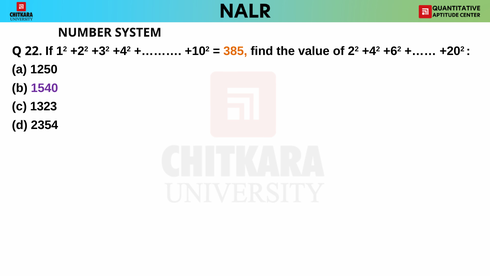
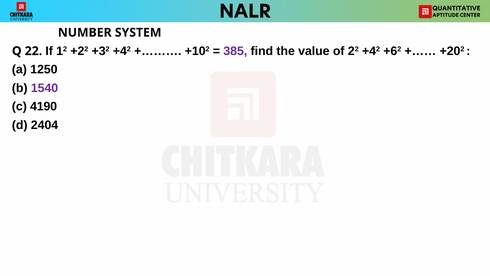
385 colour: orange -> purple (235, 51)
1323: 1323 -> 4190 (44, 106)
2354: 2354 -> 2404 (45, 125)
